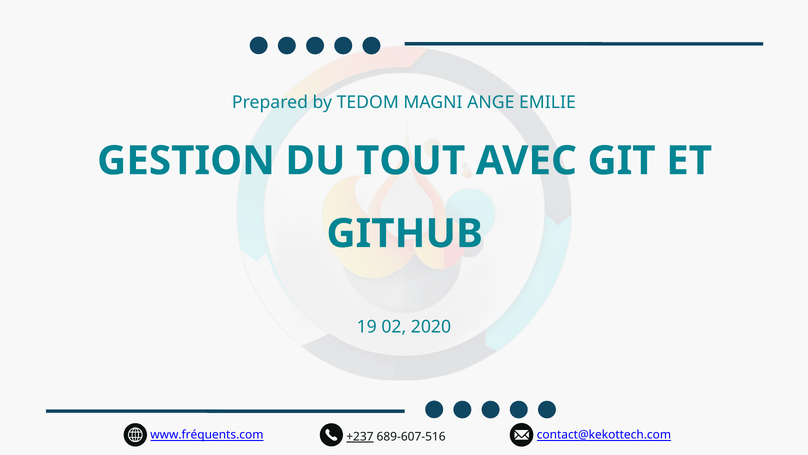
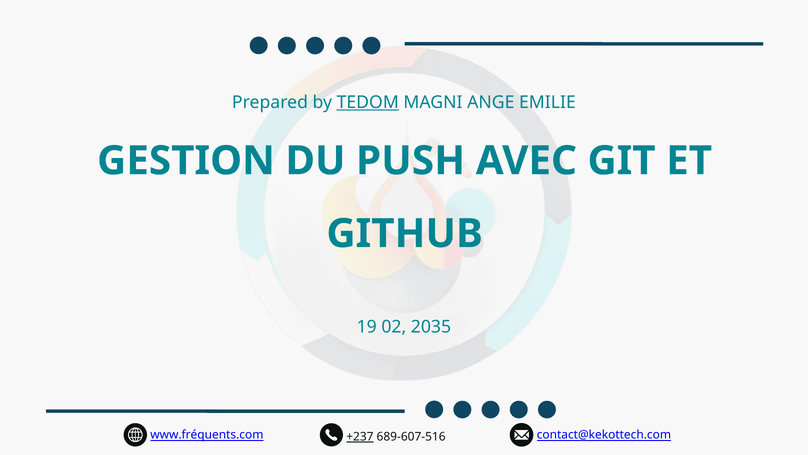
TEDOM underline: none -> present (368, 102)
TOUT: TOUT -> PUSH (411, 161)
2020: 2020 -> 2035 (431, 327)
